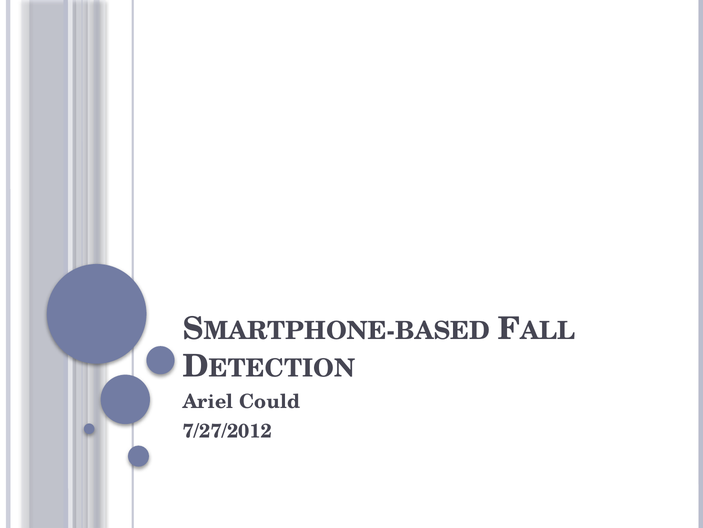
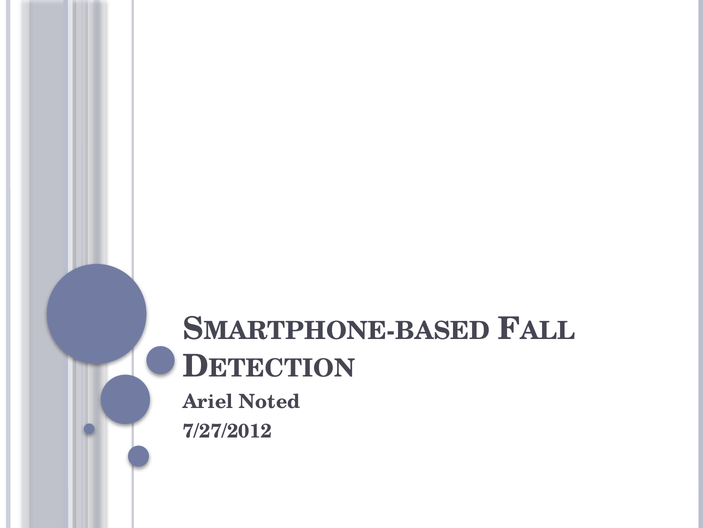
Could: Could -> Noted (270, 401)
